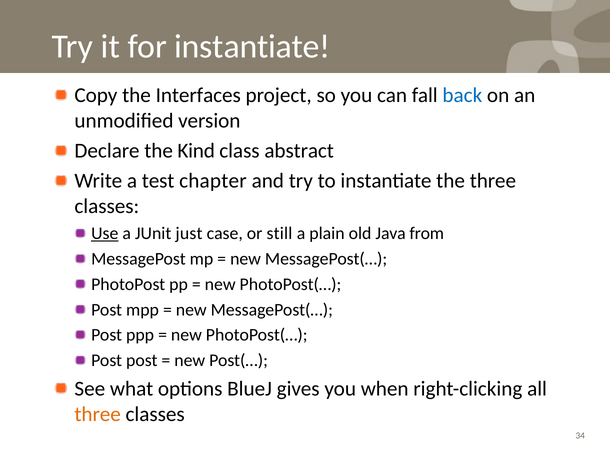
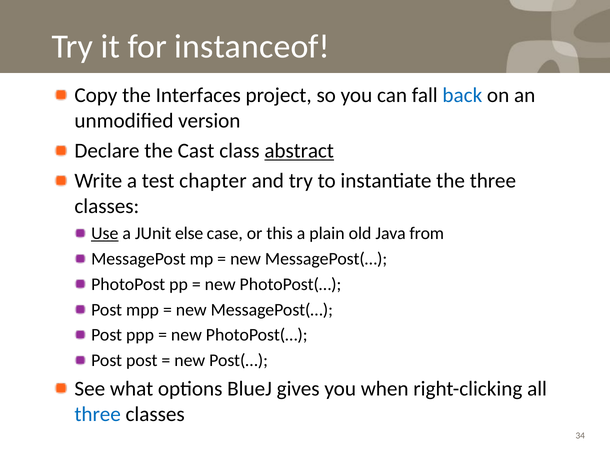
for instantiate: instantiate -> instanceof (252, 46)
Kind: Kind -> Cast (196, 151)
abstract underline: none -> present (299, 151)
just: just -> else (189, 234)
still: still -> this (280, 234)
three colour: orange -> blue (98, 415)
